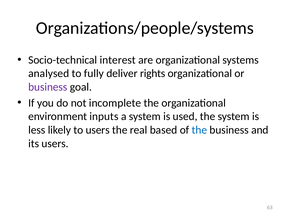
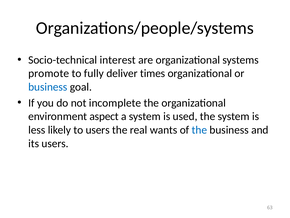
analysed: analysed -> promote (49, 73)
rights: rights -> times (153, 73)
business colour: purple -> blue (48, 87)
inputs: inputs -> aspect (104, 116)
based: based -> wants (164, 130)
